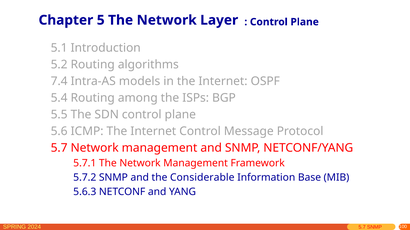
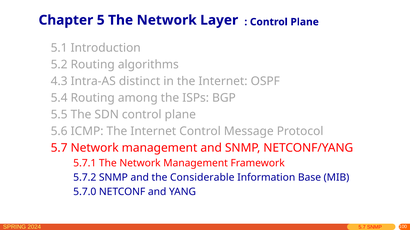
7.4: 7.4 -> 4.3 (59, 81)
models: models -> distinct (140, 81)
5.6.3: 5.6.3 -> 5.7.0 (85, 192)
